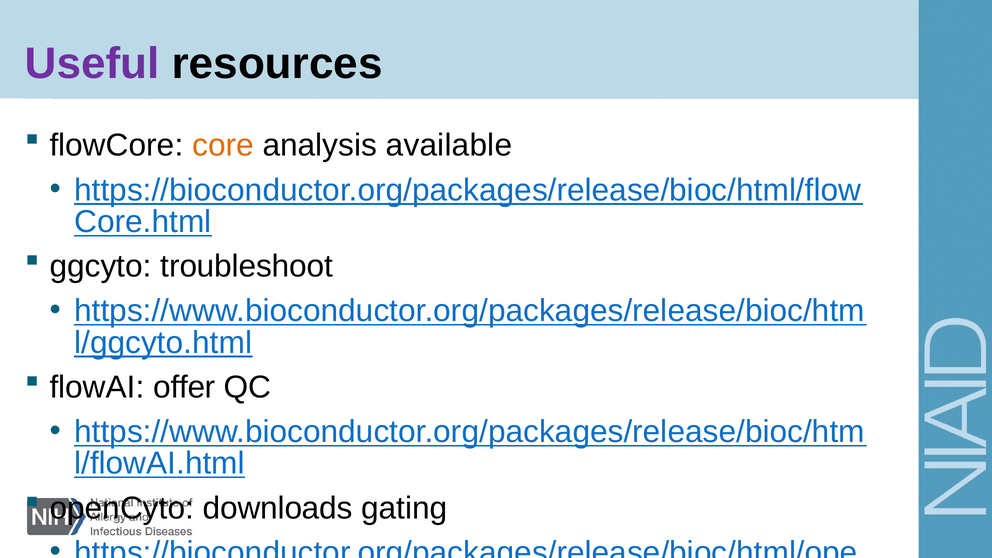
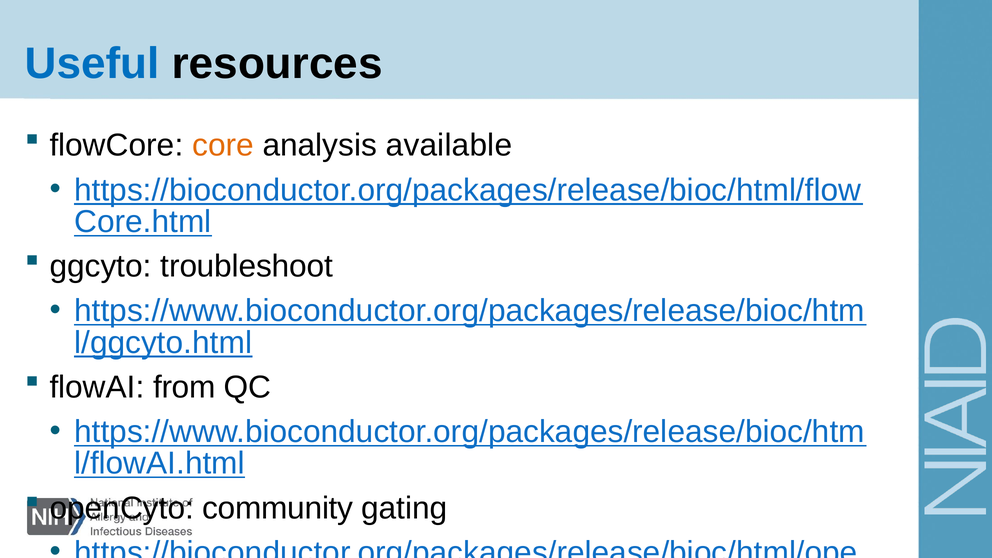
Useful colour: purple -> blue (92, 64)
offer: offer -> from (184, 387)
downloads: downloads -> community (278, 508)
